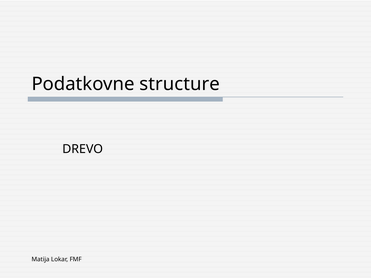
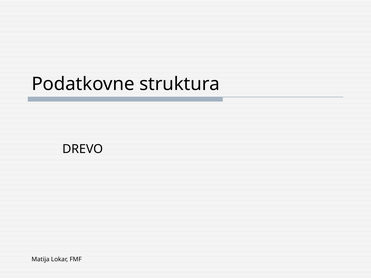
structure: structure -> struktura (180, 84)
